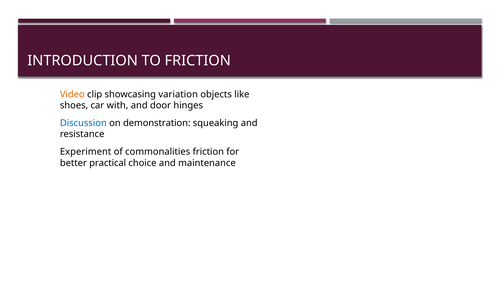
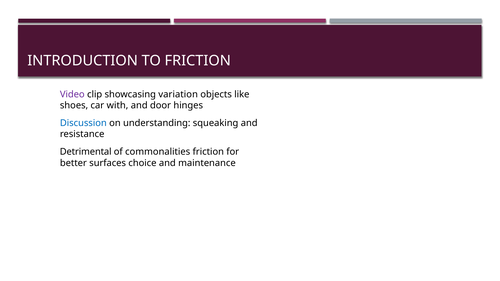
Video colour: orange -> purple (72, 94)
demonstration: demonstration -> understanding (157, 123)
Experiment: Experiment -> Detrimental (86, 152)
practical: practical -> surfaces (108, 163)
